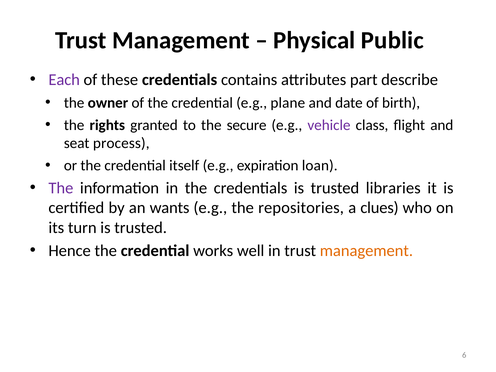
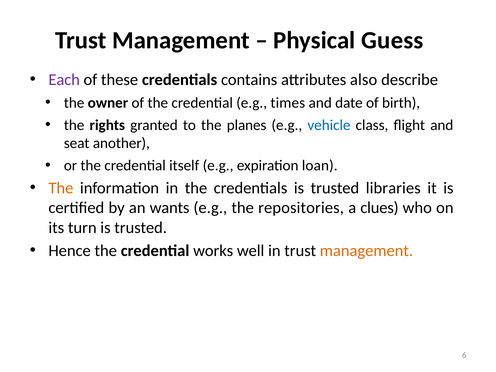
Public: Public -> Guess (392, 40)
part: part -> also (364, 80)
plane: plane -> times (288, 103)
secure: secure -> planes (247, 125)
vehicle colour: purple -> blue (329, 125)
process: process -> another (121, 143)
The colour: purple -> orange (61, 188)
